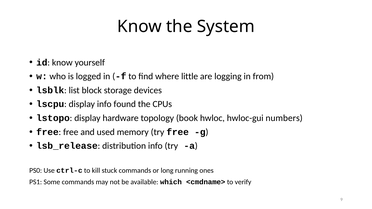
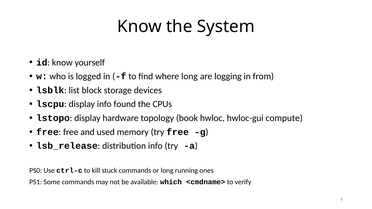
where little: little -> long (190, 76)
numbers: numbers -> compute (284, 118)
